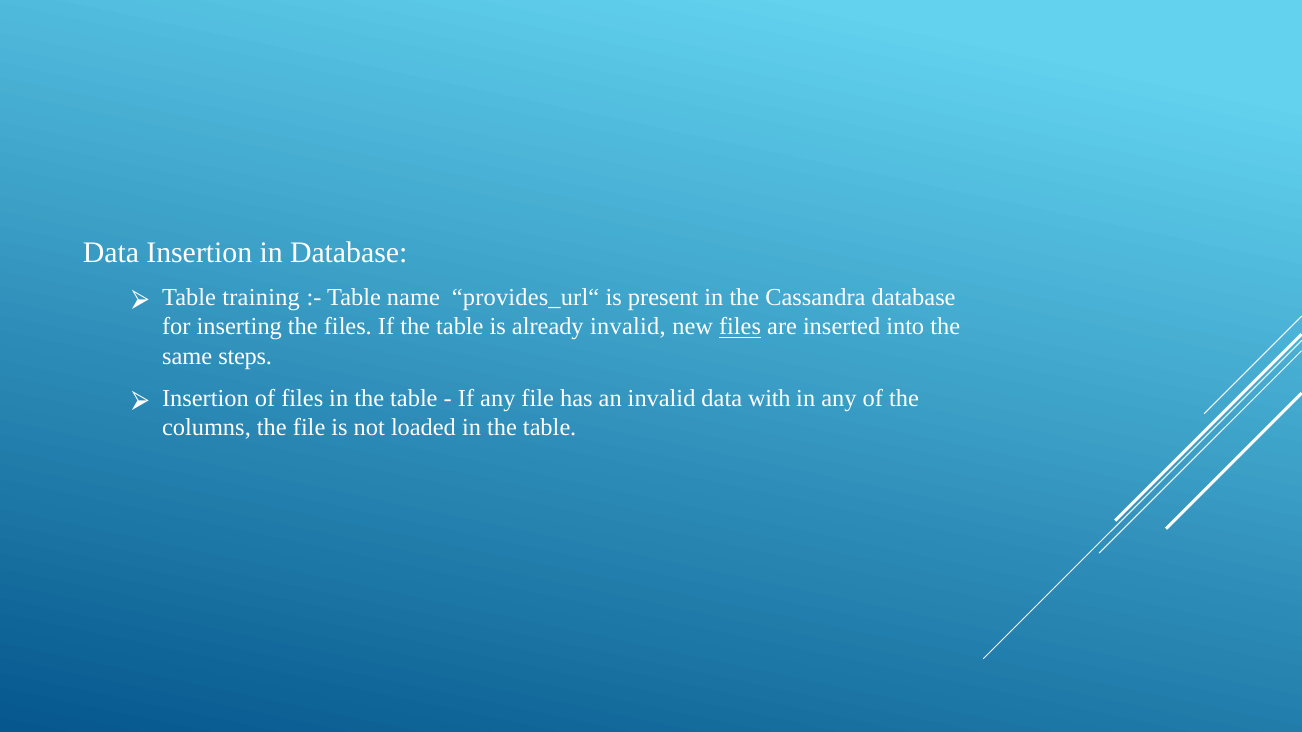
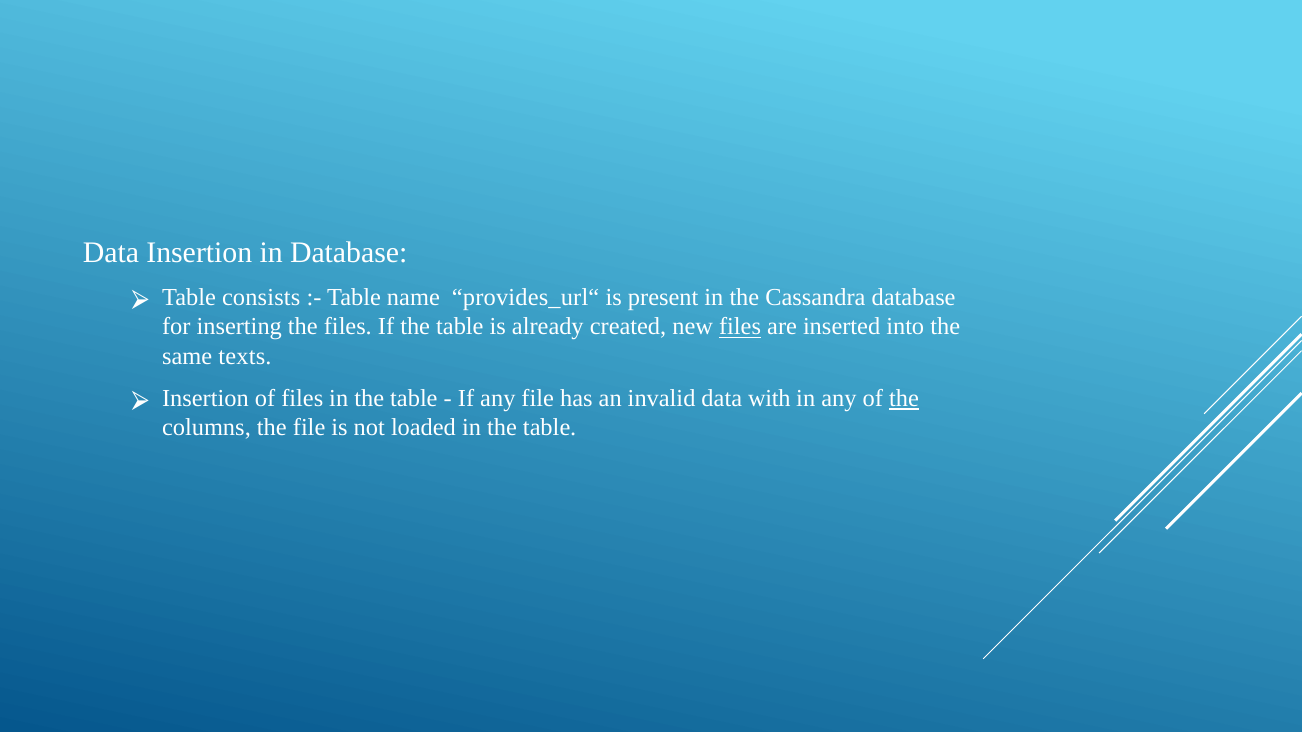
training: training -> consists (261, 298)
already invalid: invalid -> created (628, 327)
steps: steps -> texts (245, 356)
the underline: none -> present (904, 399)
